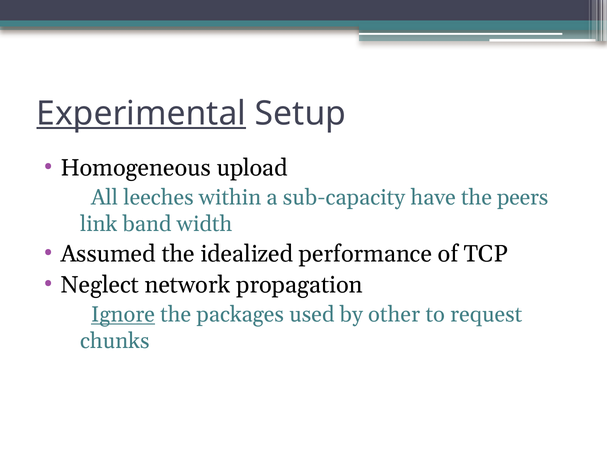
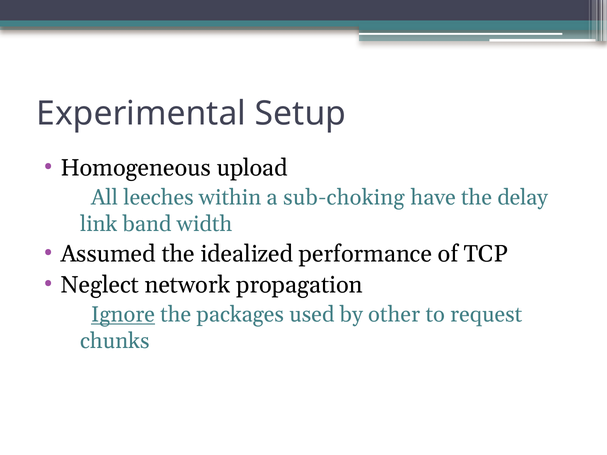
Experimental underline: present -> none (141, 114)
sub-capacity: sub-capacity -> sub-choking (344, 198)
peers: peers -> delay (523, 198)
